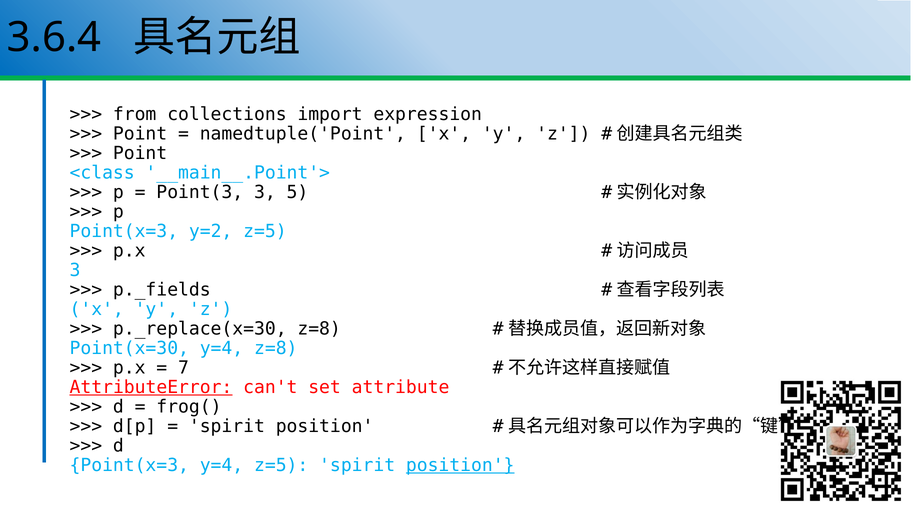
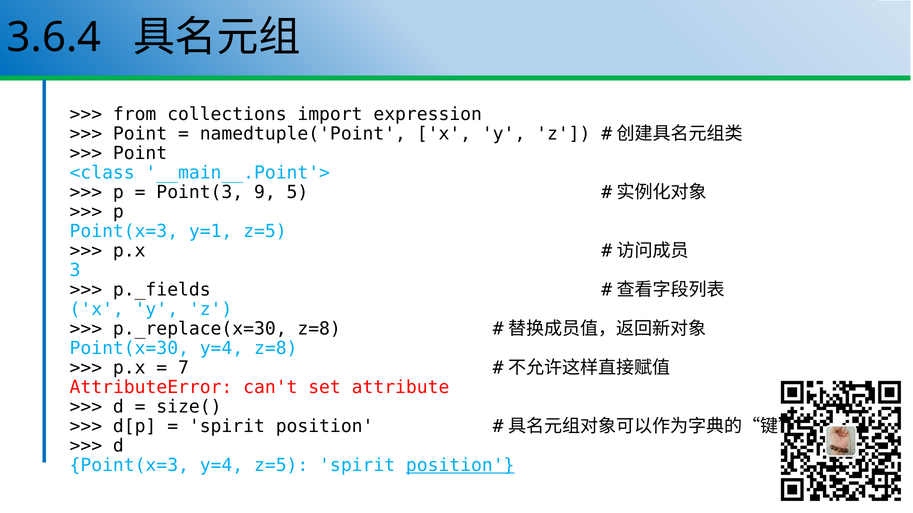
Point(3 3: 3 -> 9 (265, 193)
y=2: y=2 -> y=1 (211, 232)
AttributeError underline: present -> none (151, 388)
frog(: frog( -> size( (189, 407)
